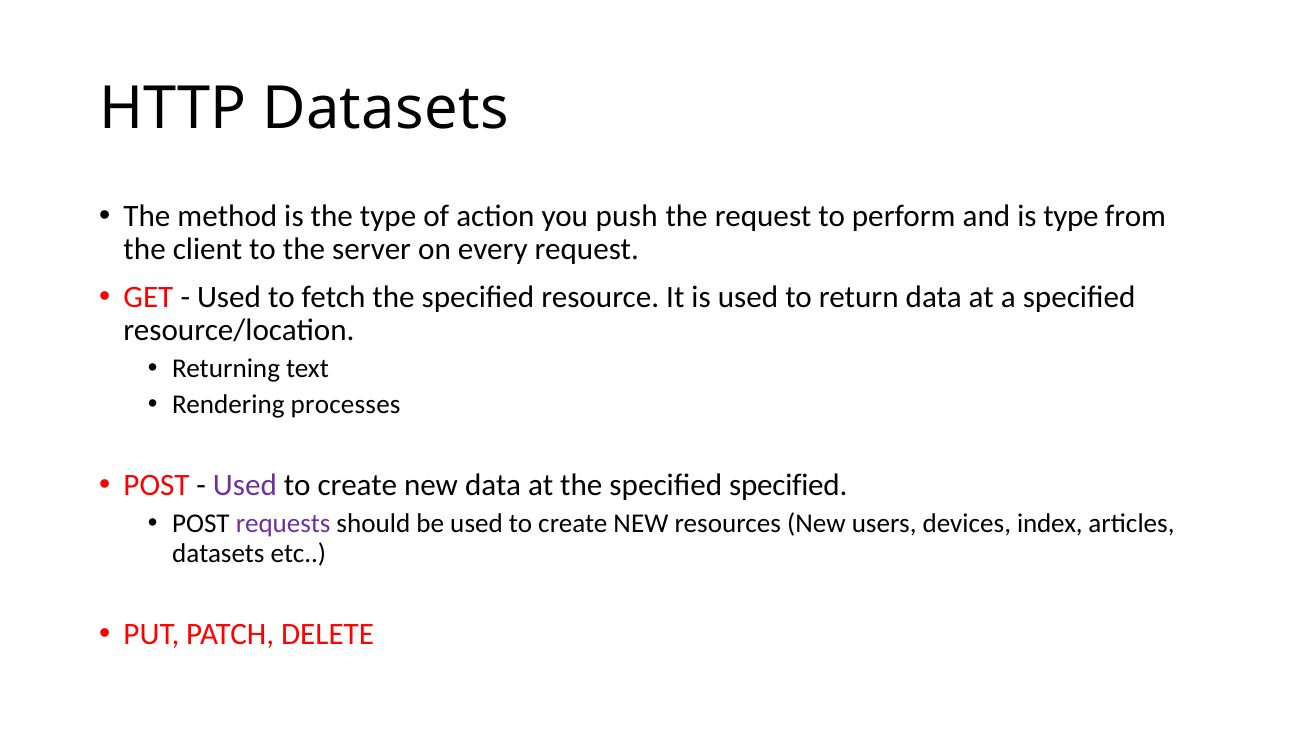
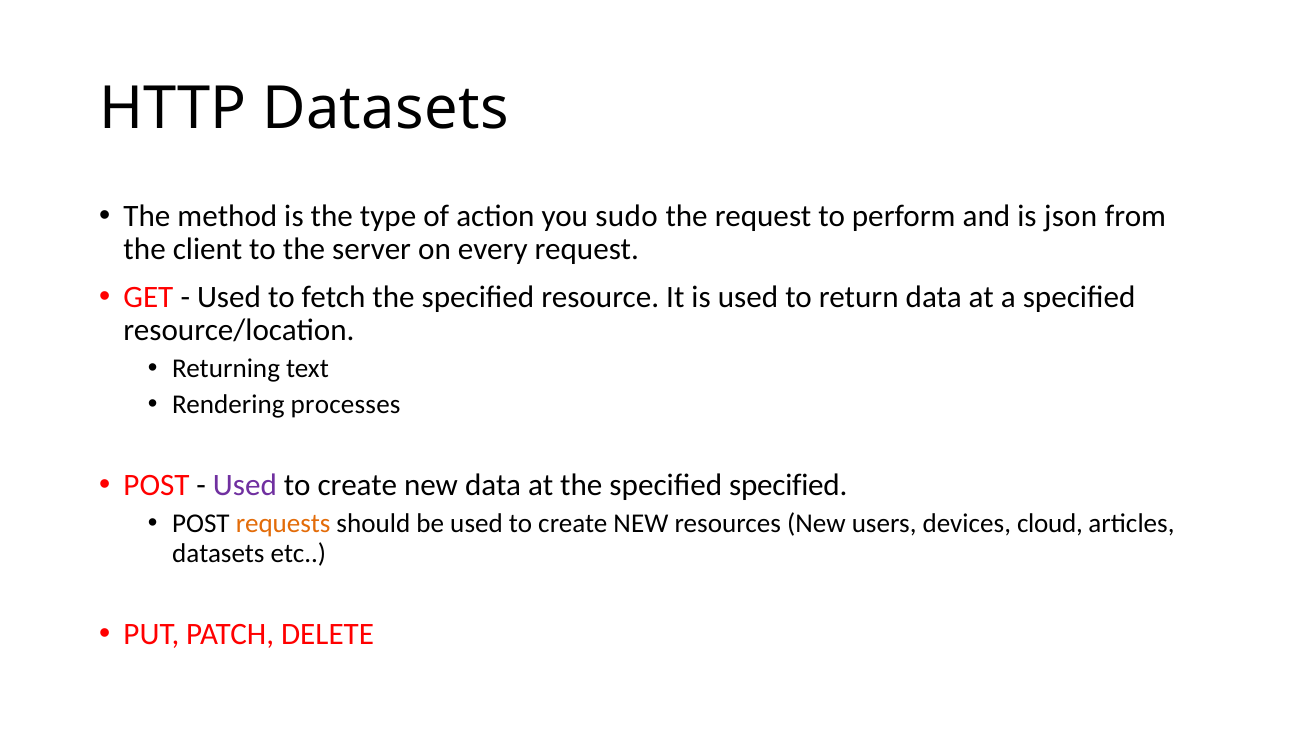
push: push -> sudo (627, 216)
is type: type -> json (1071, 216)
requests colour: purple -> orange (283, 524)
index: index -> cloud (1050, 524)
